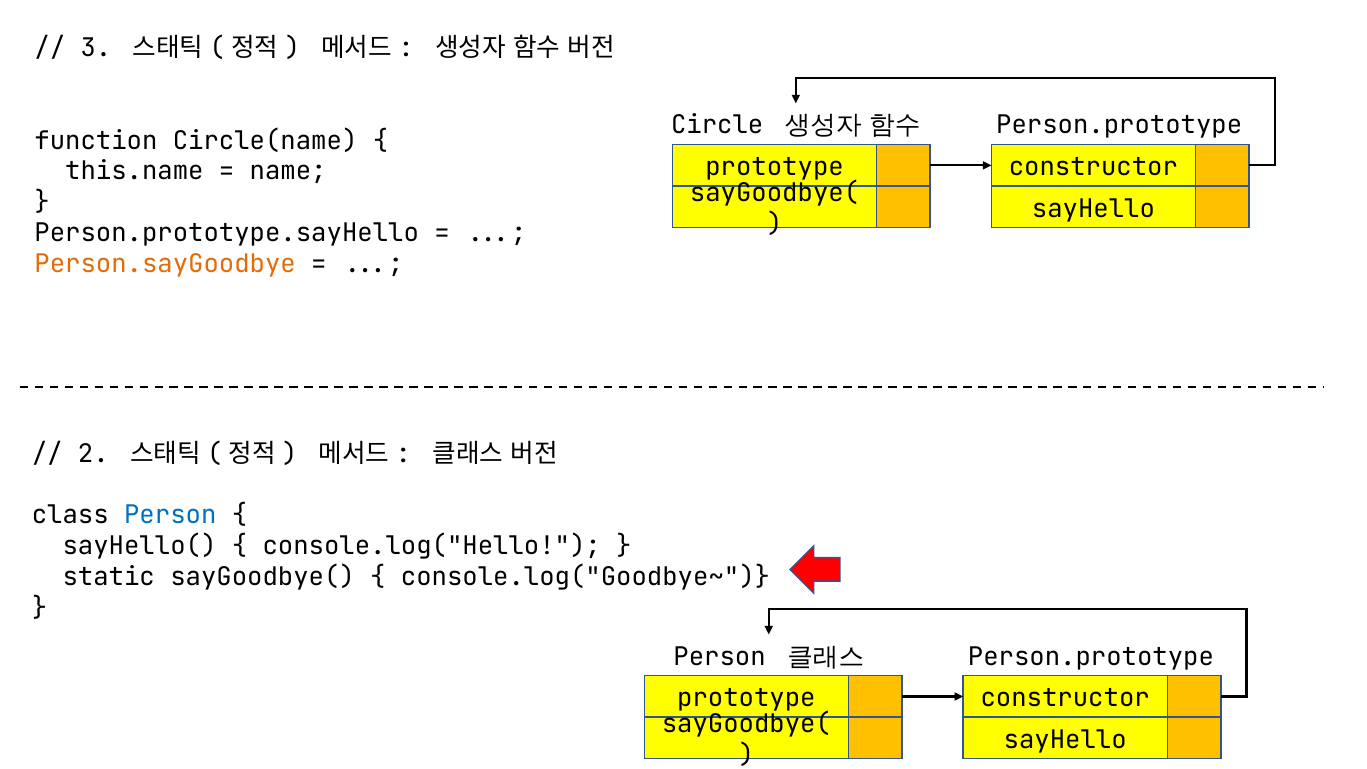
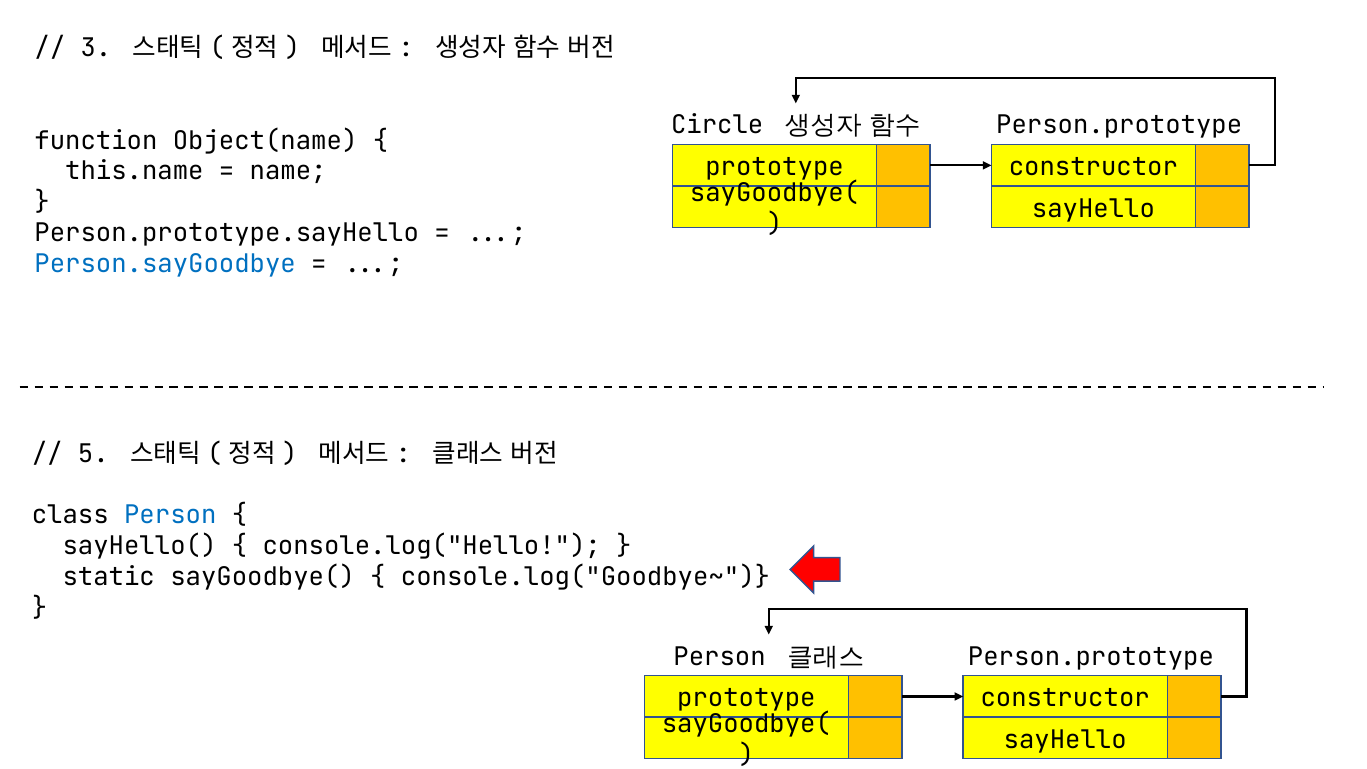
Circle(name: Circle(name -> Object(name (265, 141)
Person.sayGoodbye colour: orange -> blue (165, 264)
2: 2 -> 5 (93, 454)
